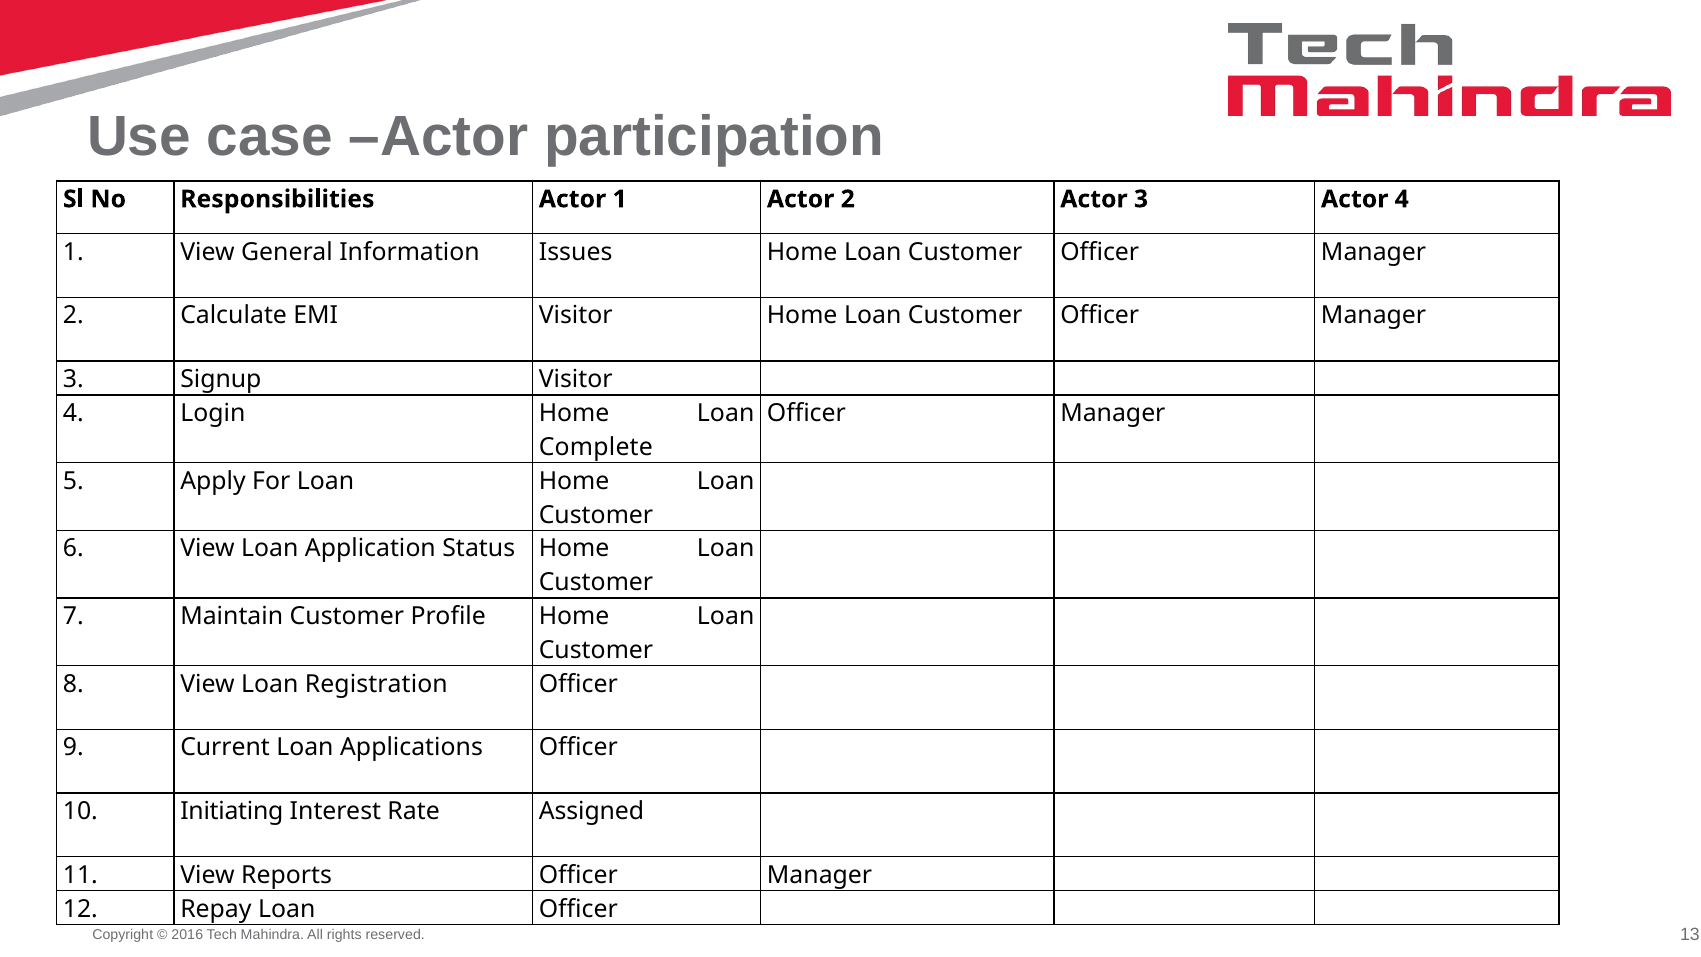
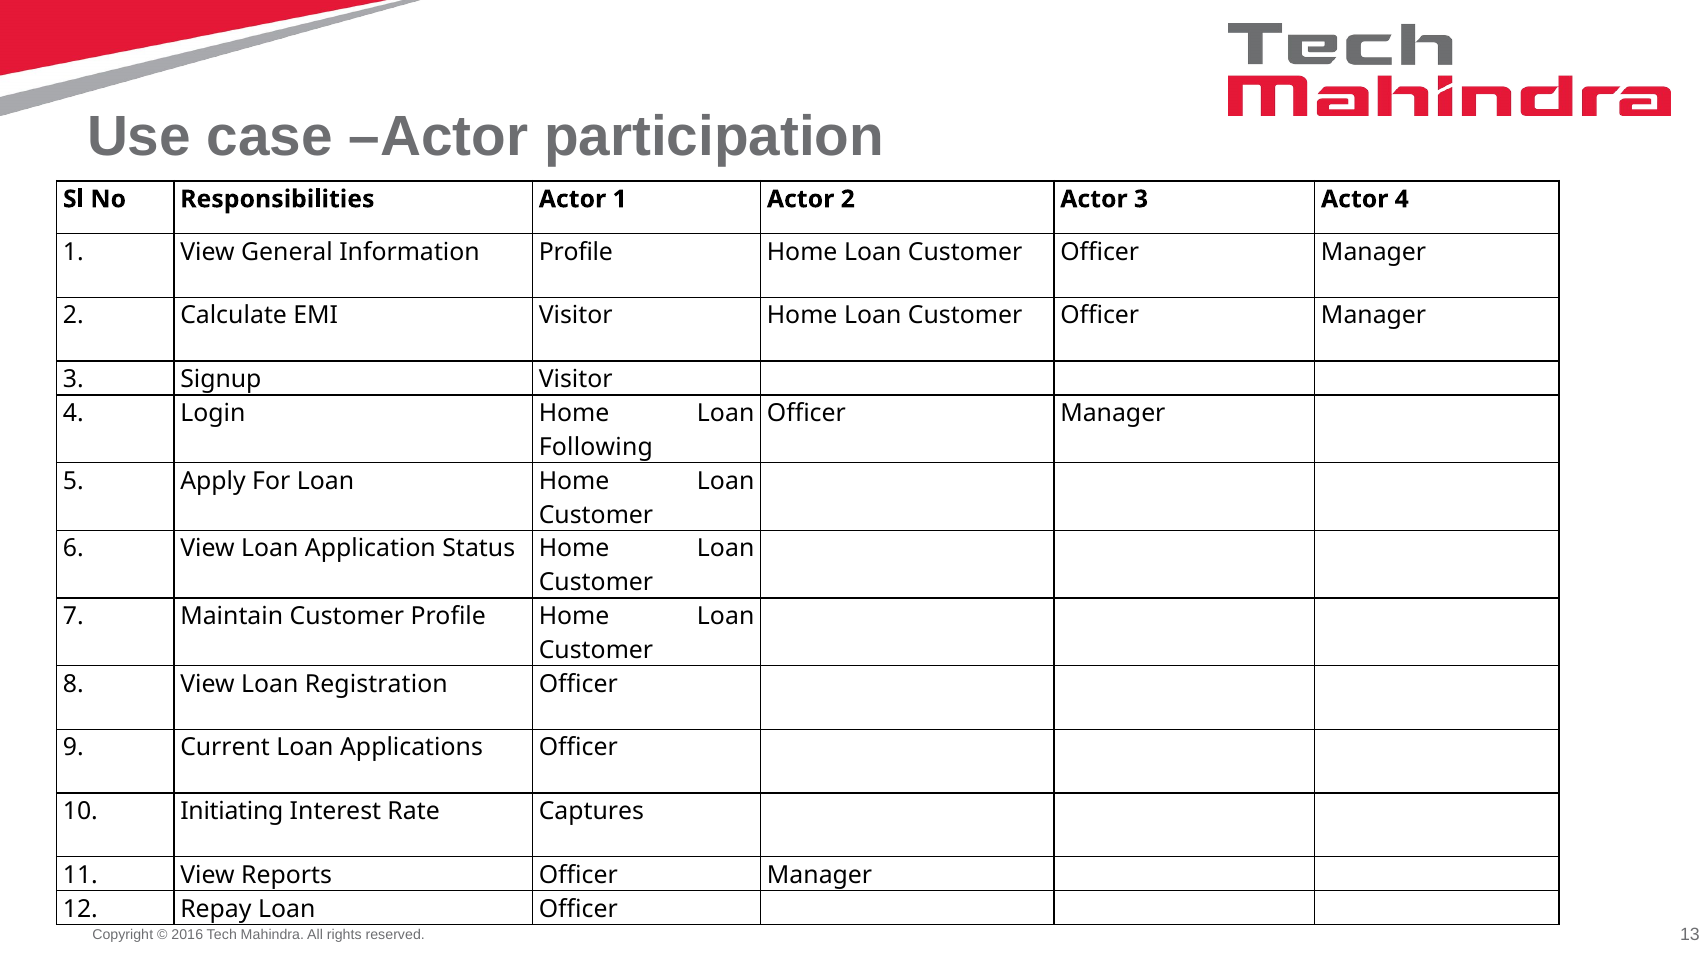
Information Issues: Issues -> Profile (576, 252)
Complete: Complete -> Following (596, 447)
Assigned: Assigned -> Captures (591, 811)
